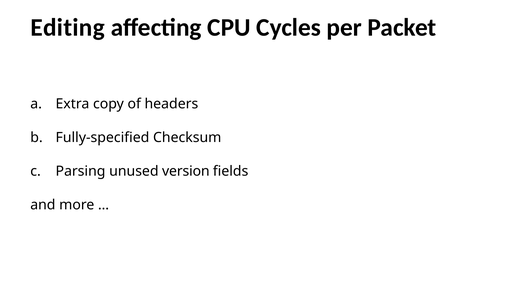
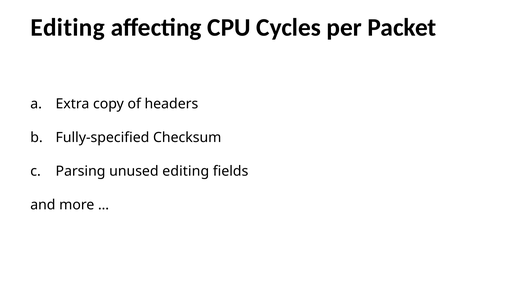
unused version: version -> editing (186, 172)
